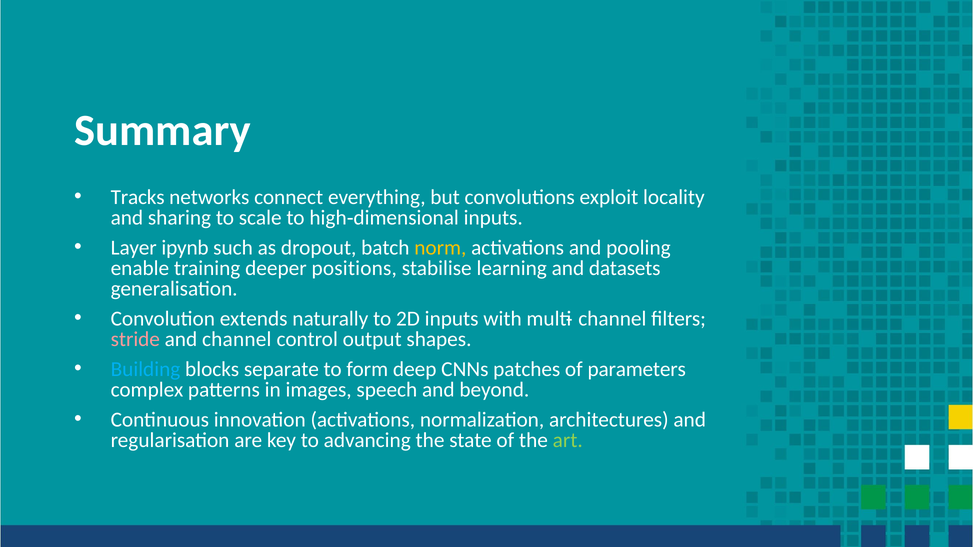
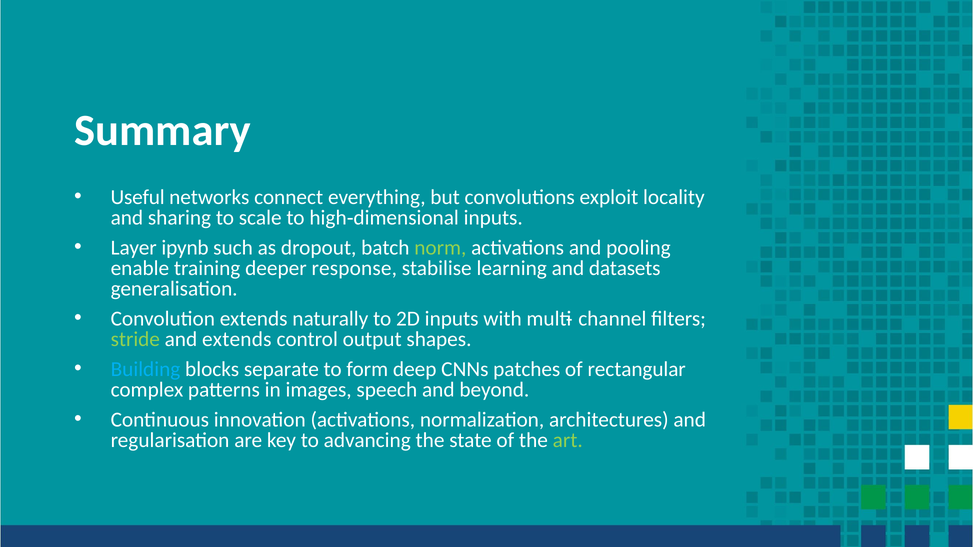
Tracks: Tracks -> Useful (138, 197)
norm colour: yellow -> light green (440, 248)
positions: positions -> response (354, 268)
stride colour: pink -> light green (135, 340)
and channel: channel -> extends (237, 340)
parameters: parameters -> rectangular (637, 369)
